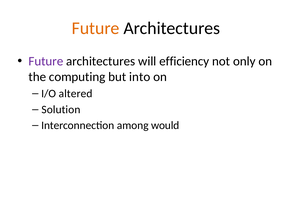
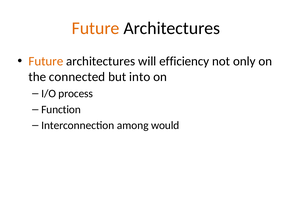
Future colour: purple -> orange (46, 61)
computing: computing -> connected (77, 77)
altered: altered -> process (76, 94)
Solution: Solution -> Function (61, 109)
